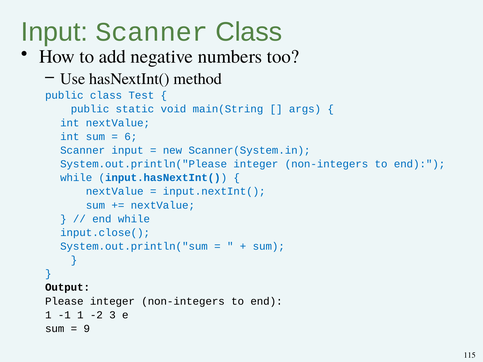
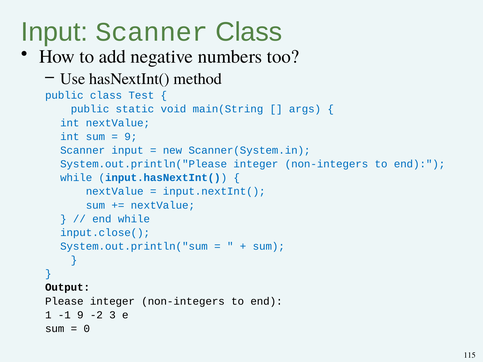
6: 6 -> 9 (131, 137)
-1 1: 1 -> 9 (80, 315)
9: 9 -> 0 (87, 329)
